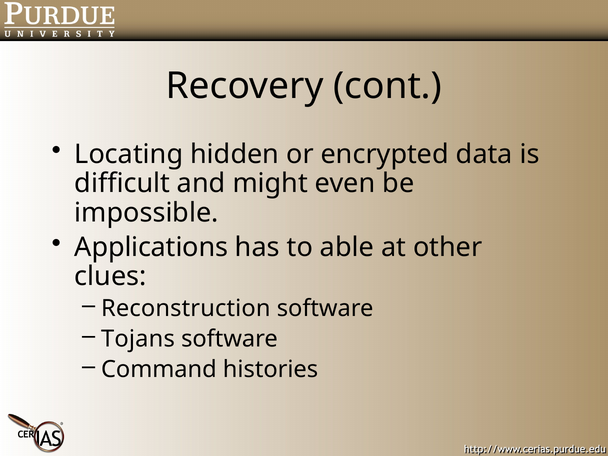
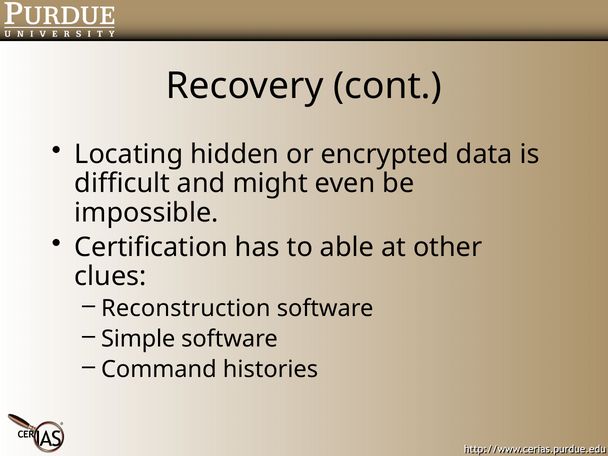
Applications: Applications -> Certification (151, 247)
Tojans: Tojans -> Simple (138, 339)
